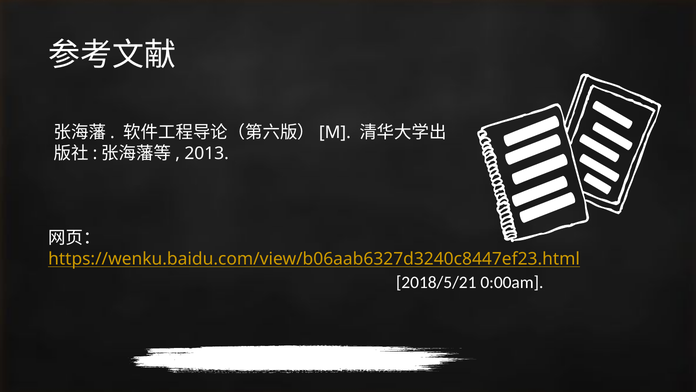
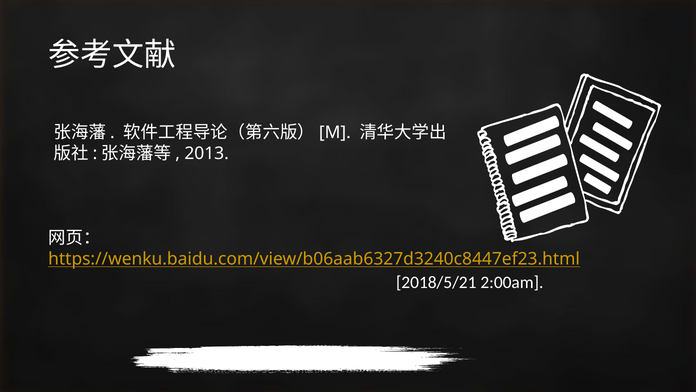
0:00am: 0:00am -> 2:00am (512, 282)
